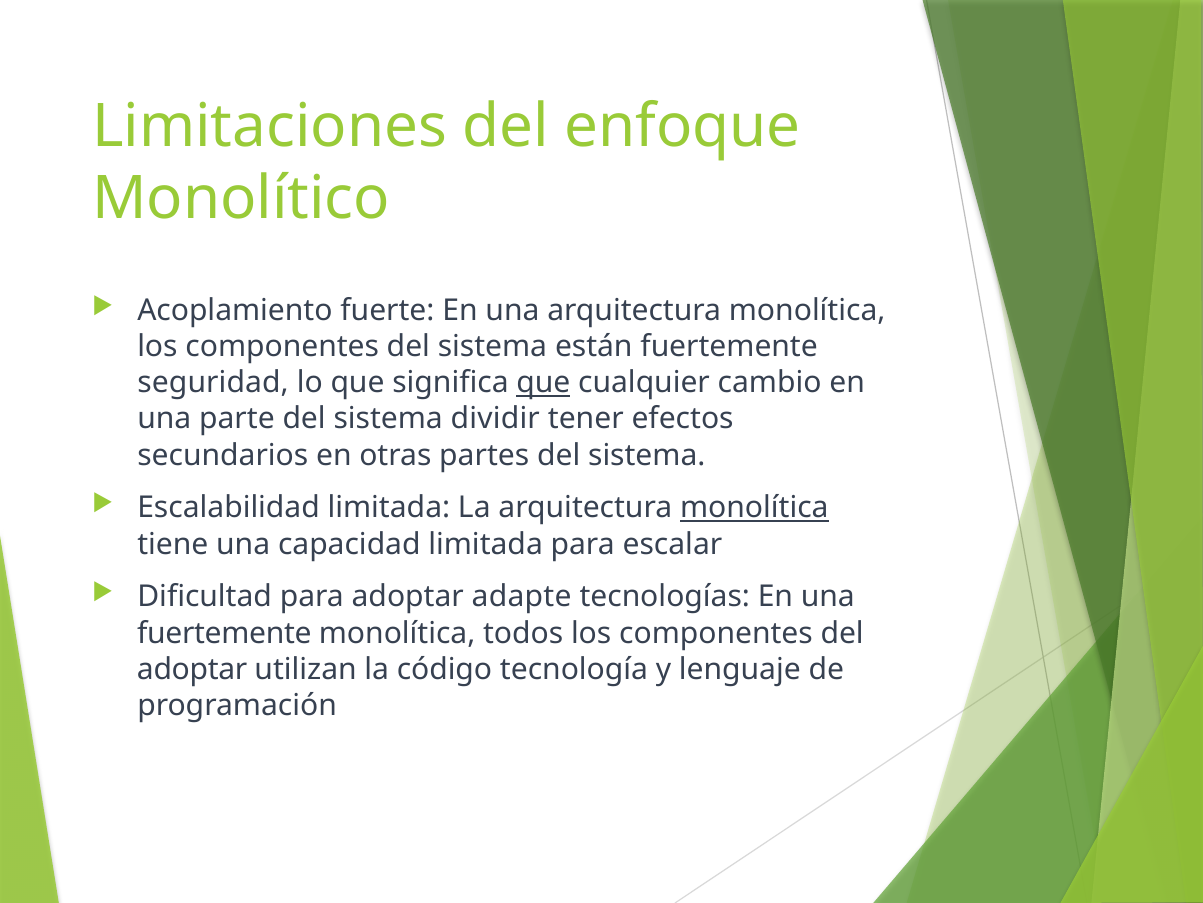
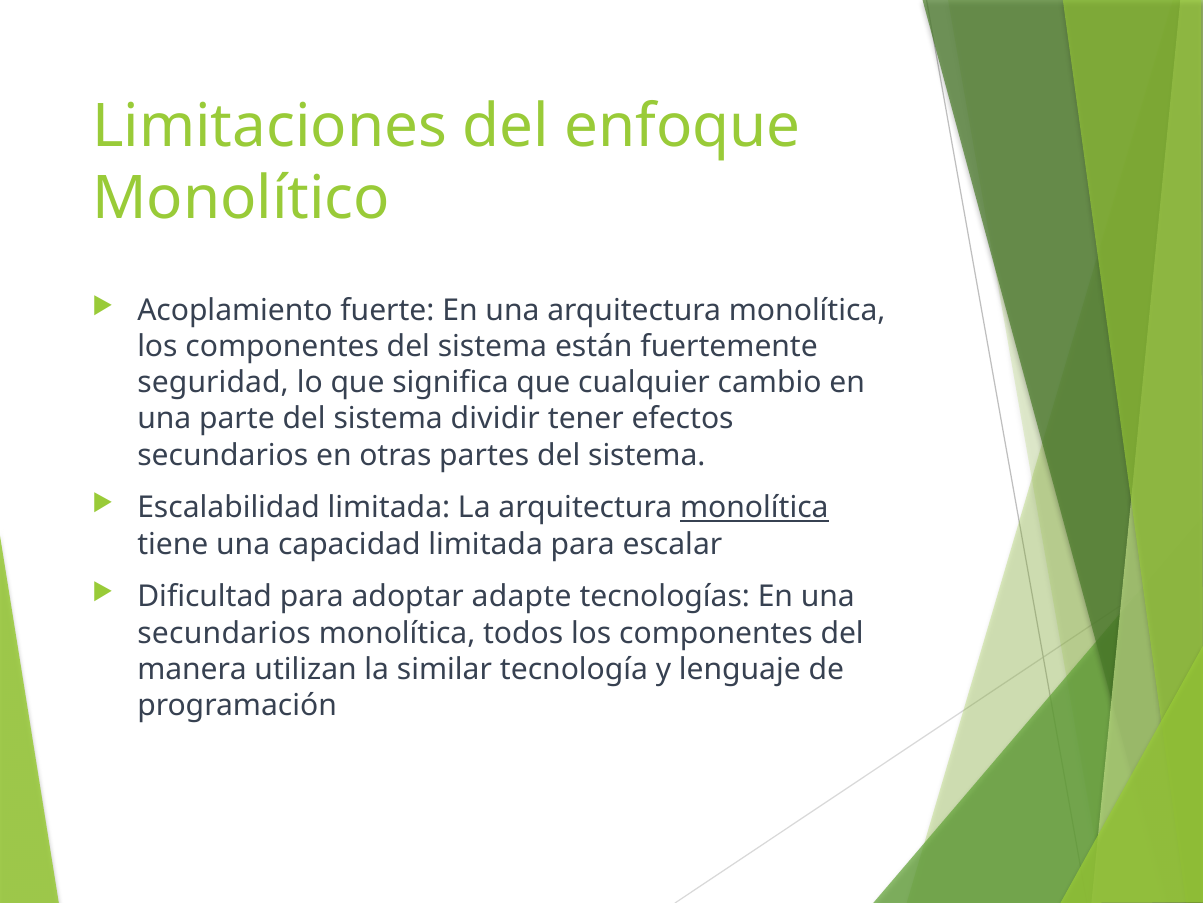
que underline: present -> none (543, 383)
fuertemente: fuertemente -> secundarios (224, 633)
adoptar: adoptar -> manera (192, 669)
código: código -> similar (444, 669)
